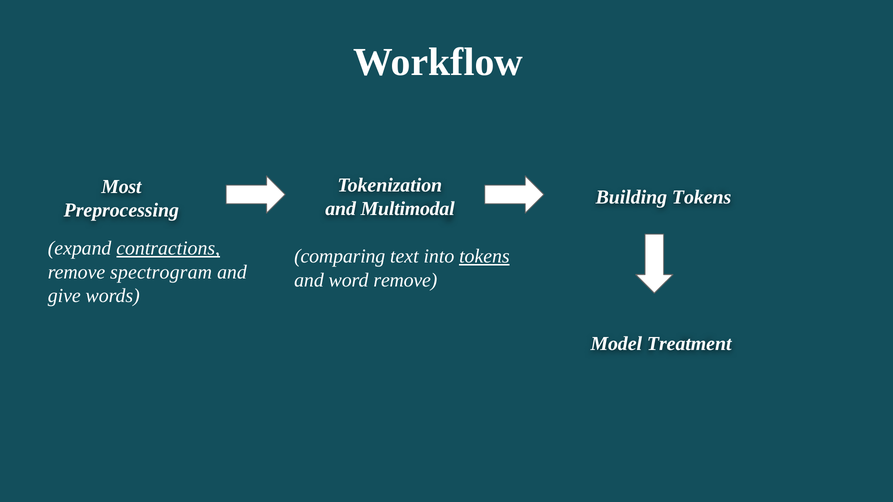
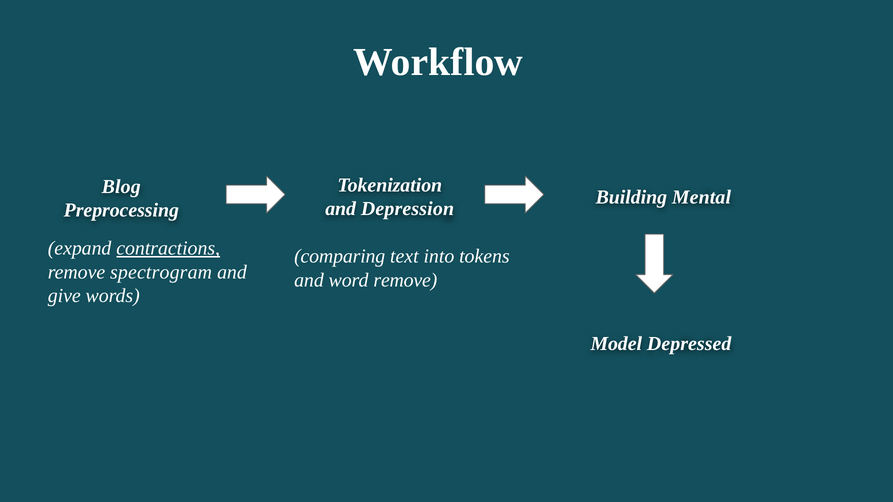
Most: Most -> Blog (121, 187)
Building Tokens: Tokens -> Mental (702, 197)
Multimodal: Multimodal -> Depression (407, 209)
tokens underline: present -> none (484, 256)
Treatment: Treatment -> Depressed (689, 344)
